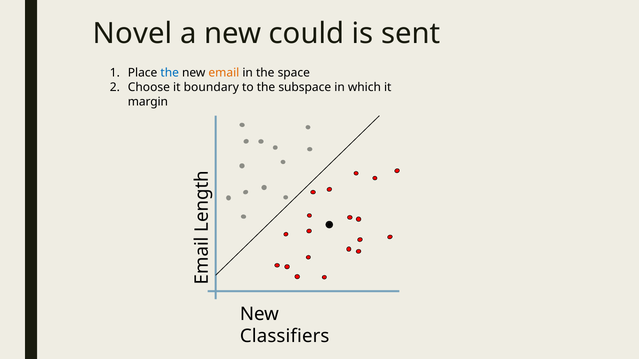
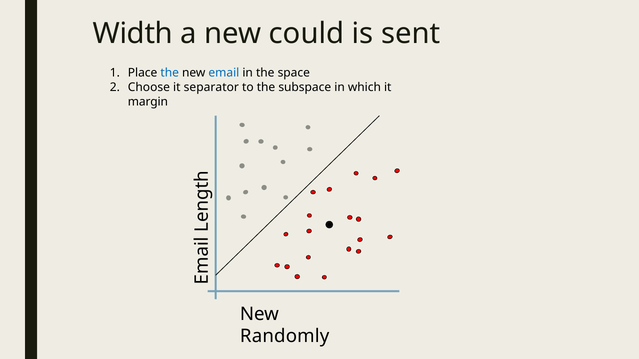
Novel: Novel -> Width (133, 34)
email colour: orange -> blue (224, 73)
boundary: boundary -> separator (211, 87)
Classifiers: Classifiers -> Randomly (285, 337)
